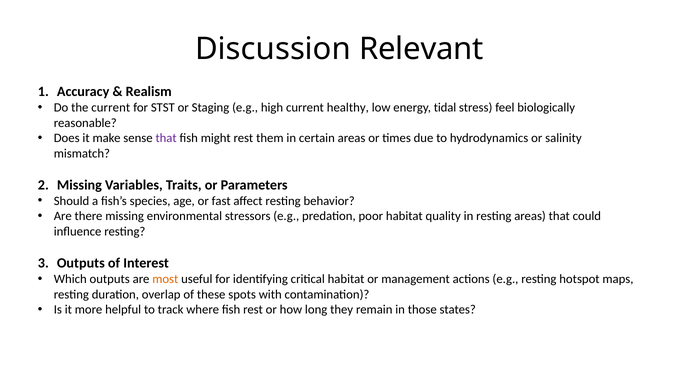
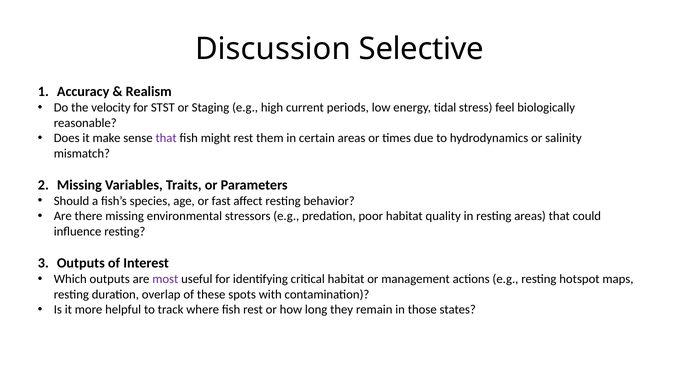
Relevant: Relevant -> Selective (421, 49)
the current: current -> velocity (111, 108)
healthy: healthy -> periods (348, 108)
most colour: orange -> purple (165, 279)
